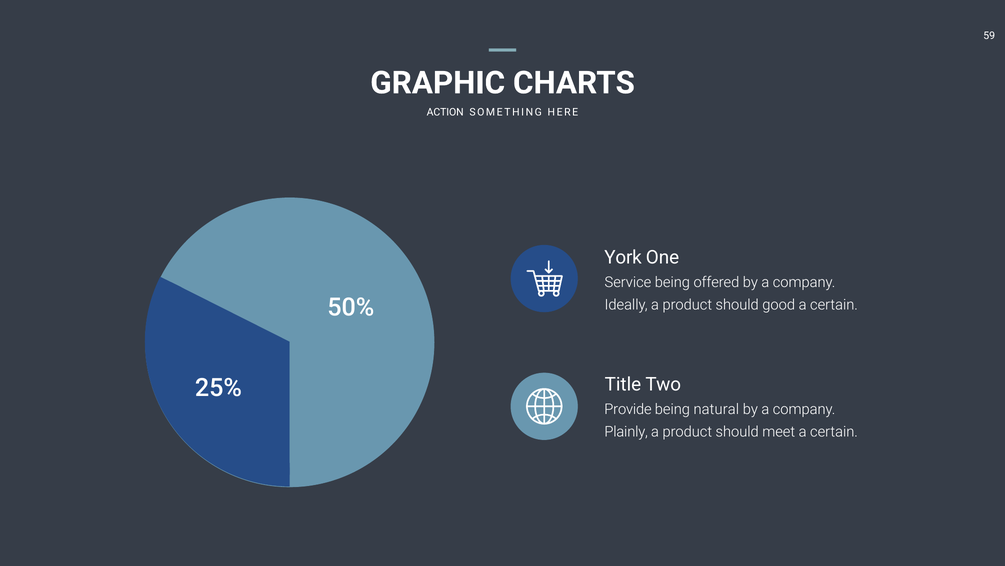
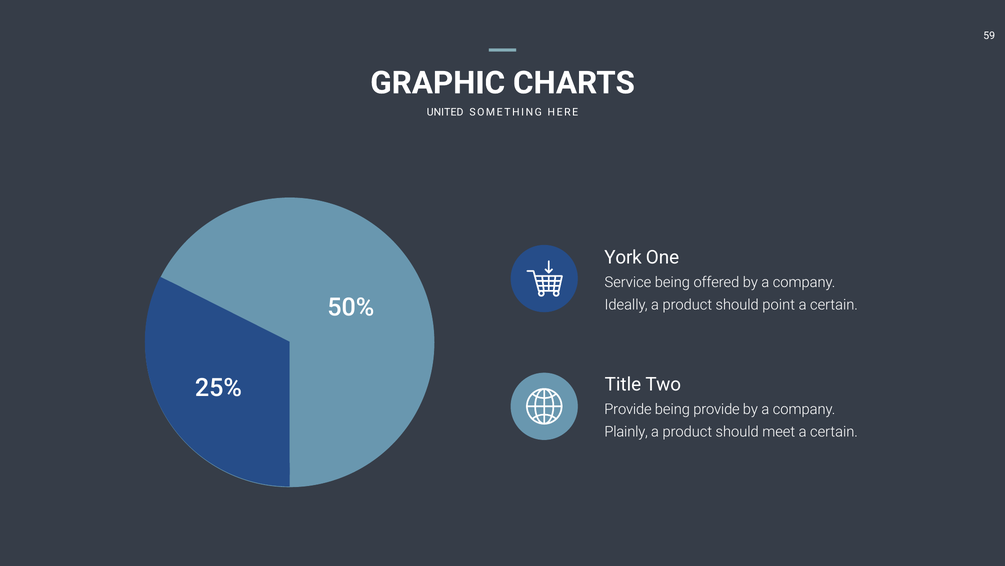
ACTION: ACTION -> UNITED (445, 112)
good: good -> point (779, 305)
being natural: natural -> provide (716, 409)
